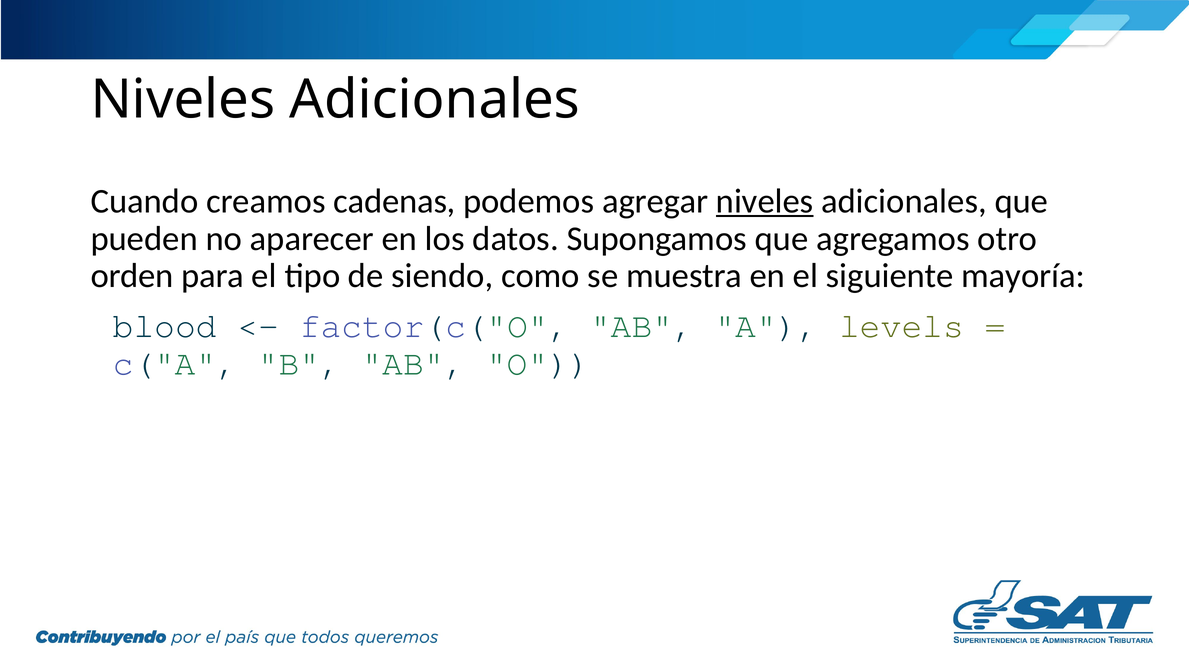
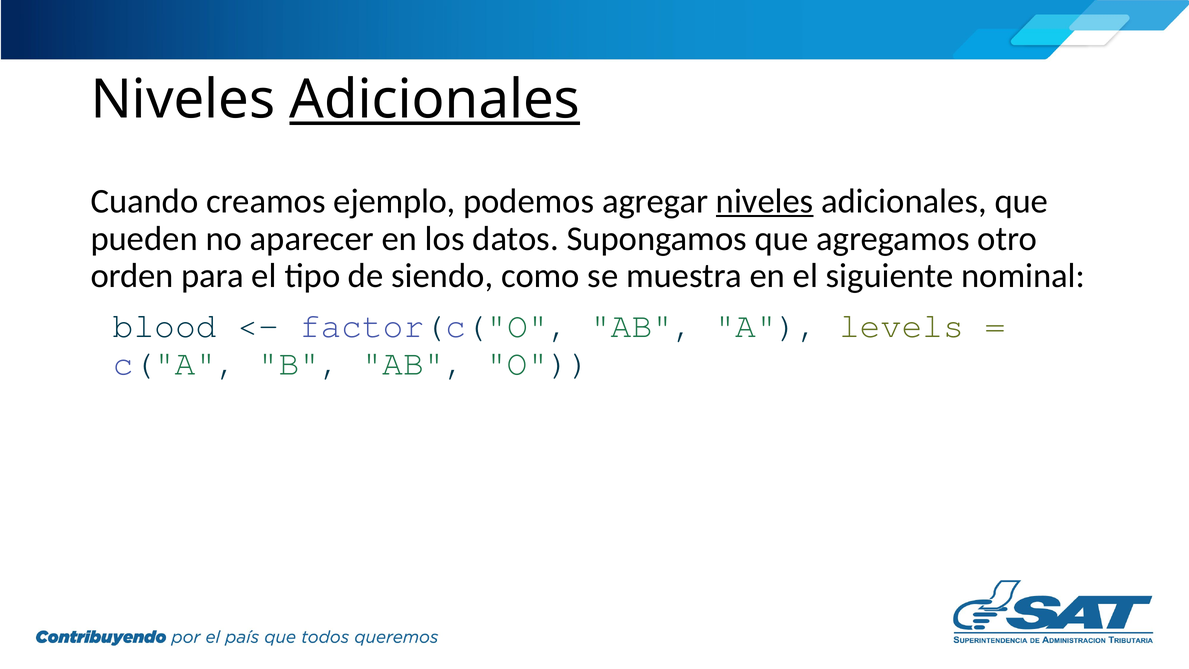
Adicionales underline: none -> present (435, 100)
cadenas: cadenas -> ejemplo (394, 201)
mayoría: mayoría -> nominal (1023, 276)
